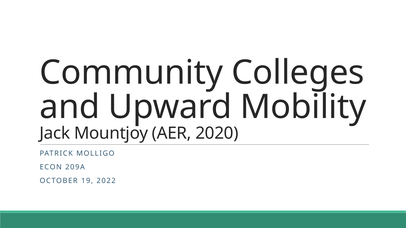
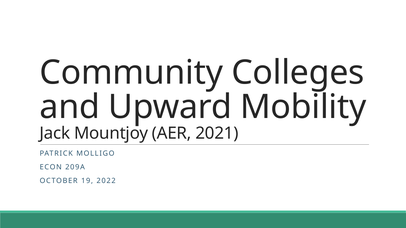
2020: 2020 -> 2021 (217, 133)
